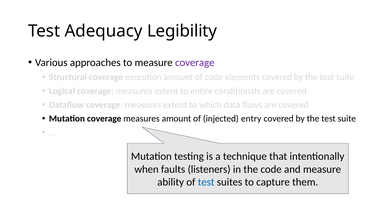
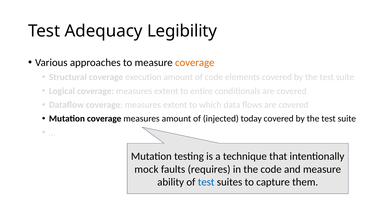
coverage colour: purple -> orange (195, 63)
entry: entry -> today (251, 119)
when: when -> mock (146, 169)
listeners: listeners -> requires (209, 169)
